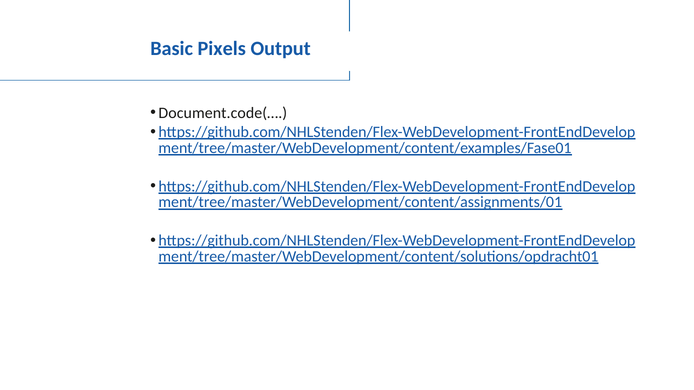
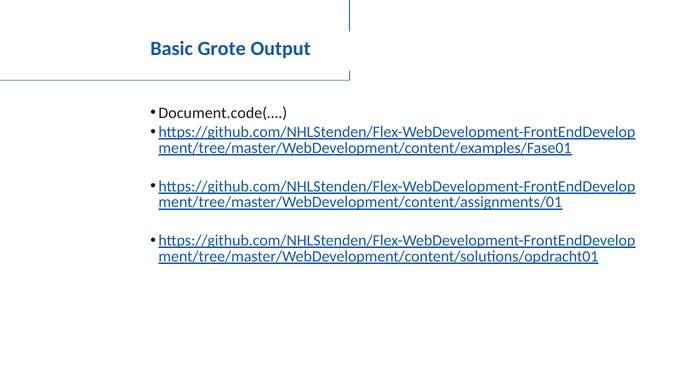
Pixels: Pixels -> Grote (222, 49)
